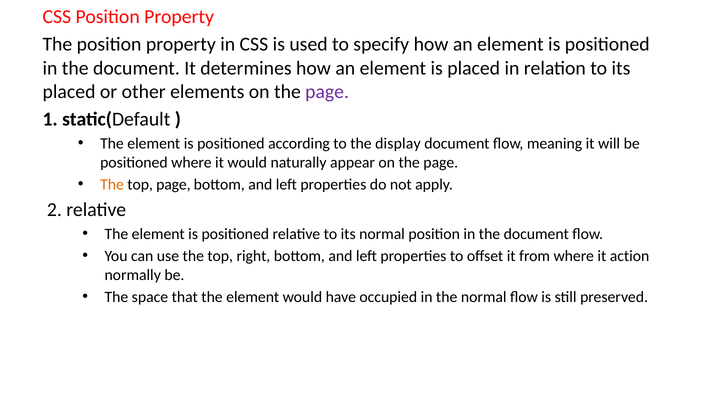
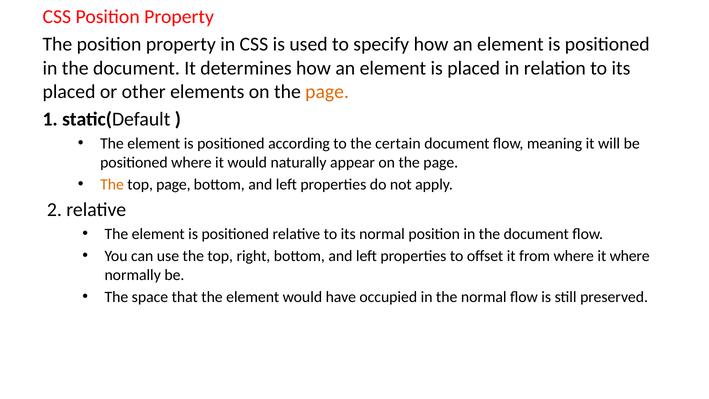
page colour: purple -> orange (327, 92)
display: display -> certain (398, 143)
it action: action -> where (630, 256)
